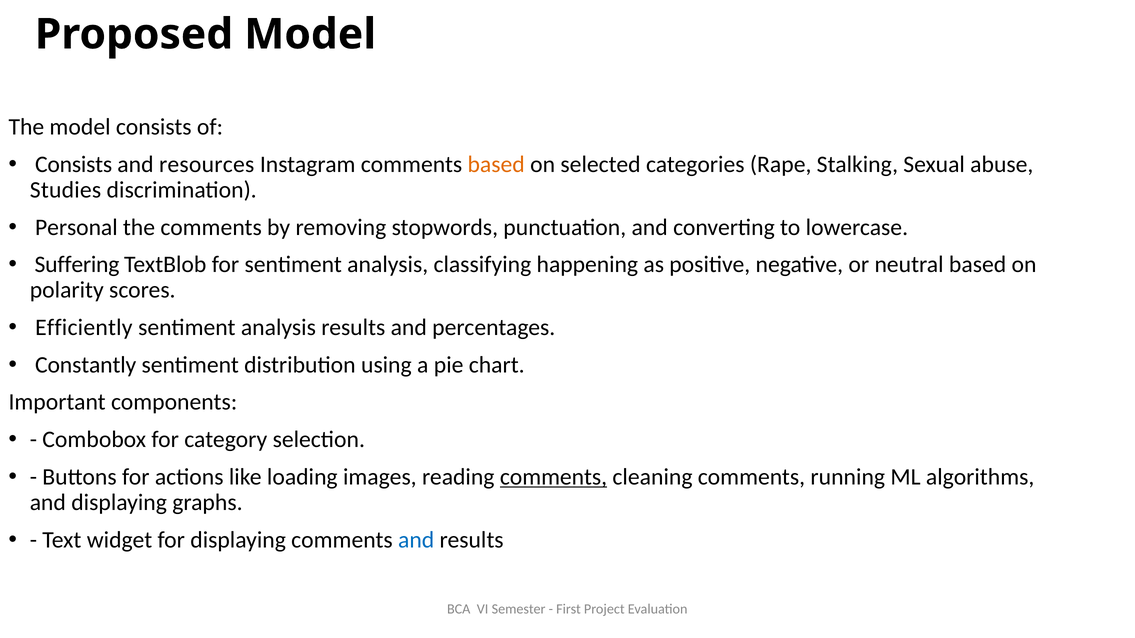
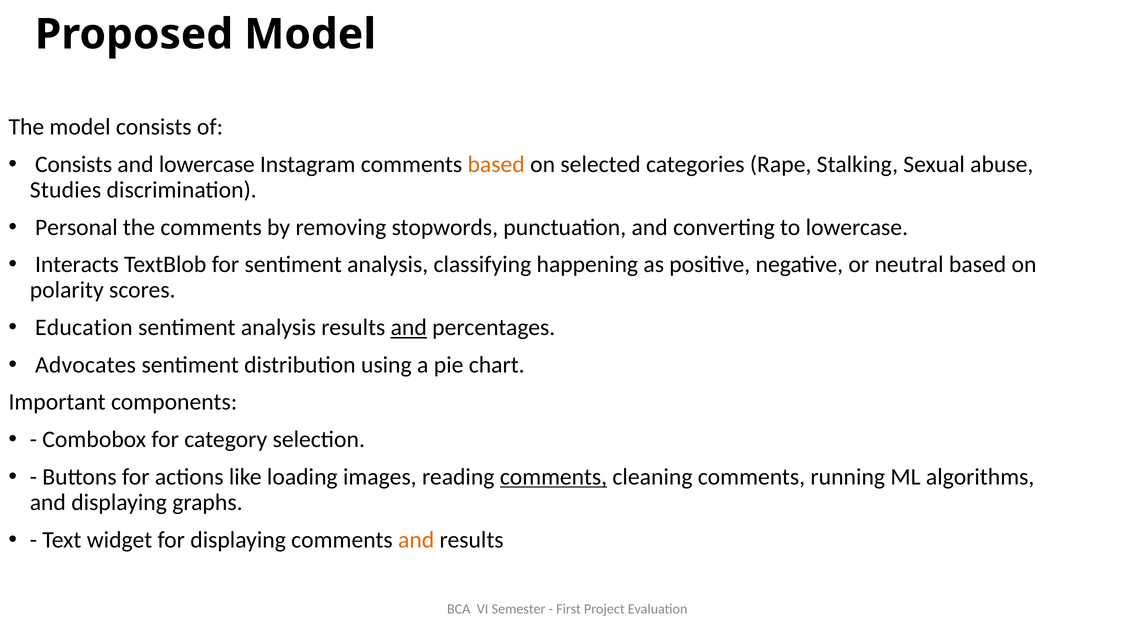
and resources: resources -> lowercase (207, 165)
Suffering: Suffering -> Interacts (77, 265)
Efficiently: Efficiently -> Education (84, 328)
and underline: none -> present (409, 328)
Constantly: Constantly -> Advocates (85, 365)
and colour: blue -> orange (416, 540)
